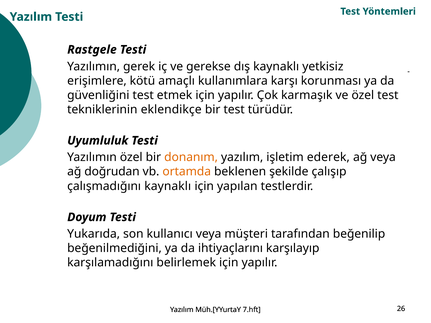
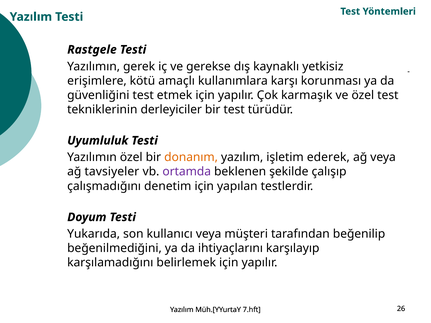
eklendikçe: eklendikçe -> derleyiciler (171, 110)
doğrudan: doğrudan -> tavsiyeler (112, 172)
ortamda colour: orange -> purple (187, 172)
çalışmadığını kaynaklı: kaynaklı -> denetim (168, 186)
